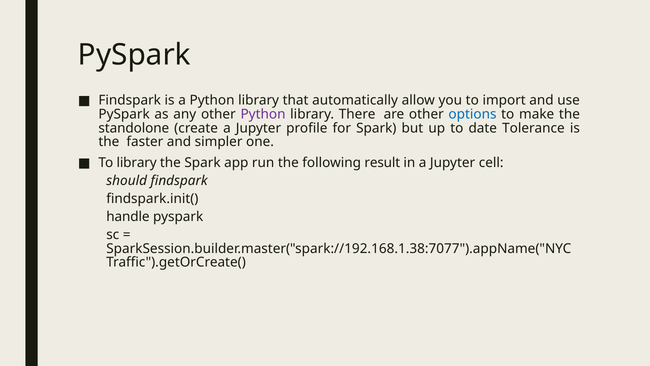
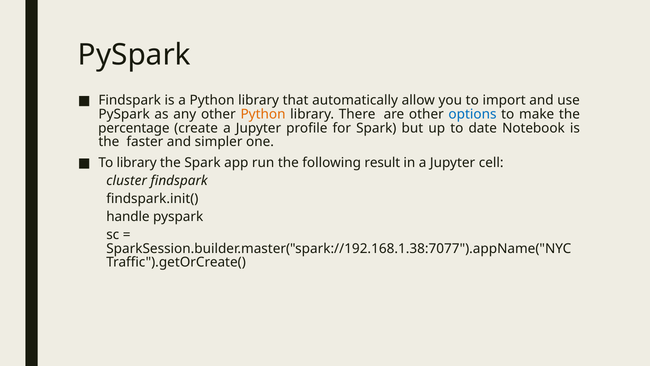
Python colour: purple -> orange (263, 114)
standolone: standolone -> percentage (134, 128)
Tolerance: Tolerance -> Notebook (533, 128)
should: should -> cluster (127, 181)
